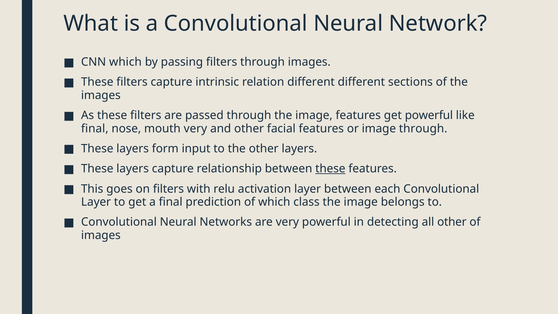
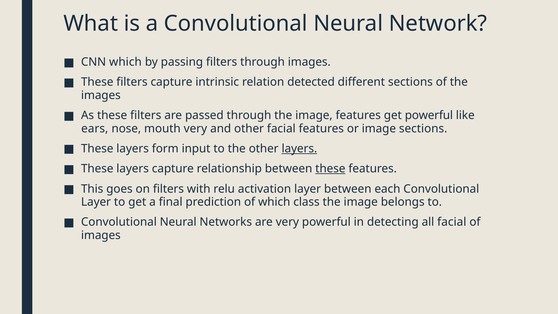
relation different: different -> detected (311, 82)
final: final -> ears (95, 128)
image through: through -> sections (423, 128)
layers underline: none -> present (299, 149)
all other: other -> facial (452, 222)
